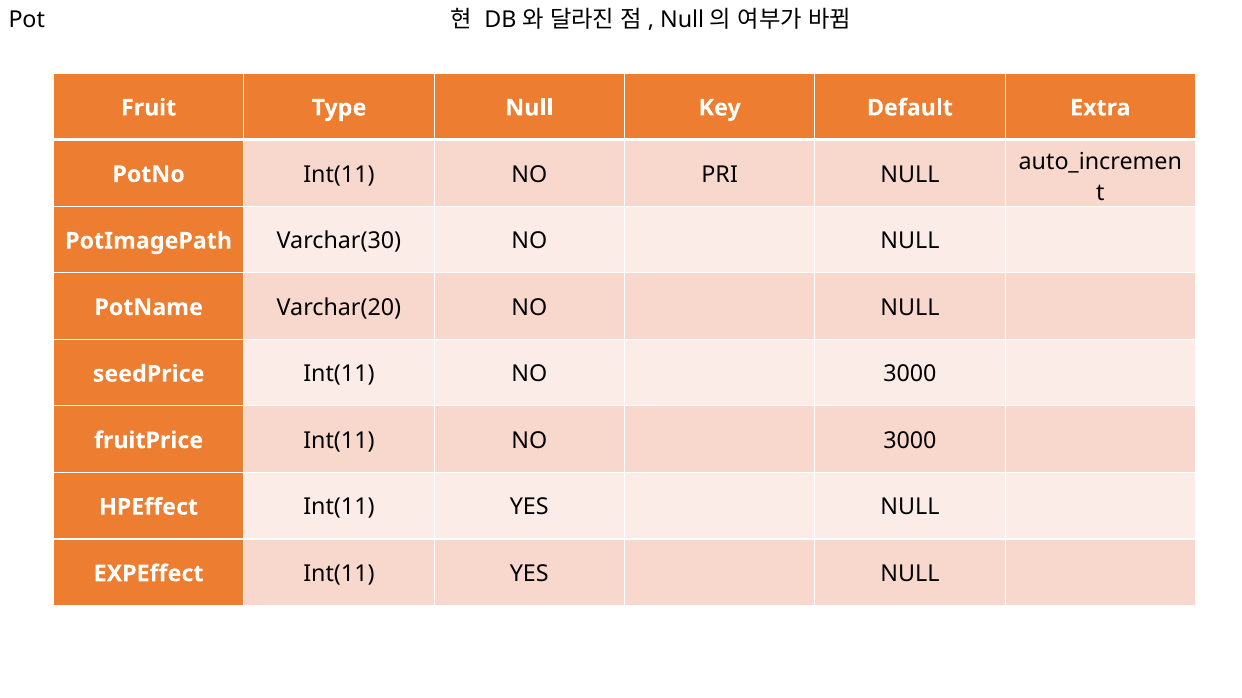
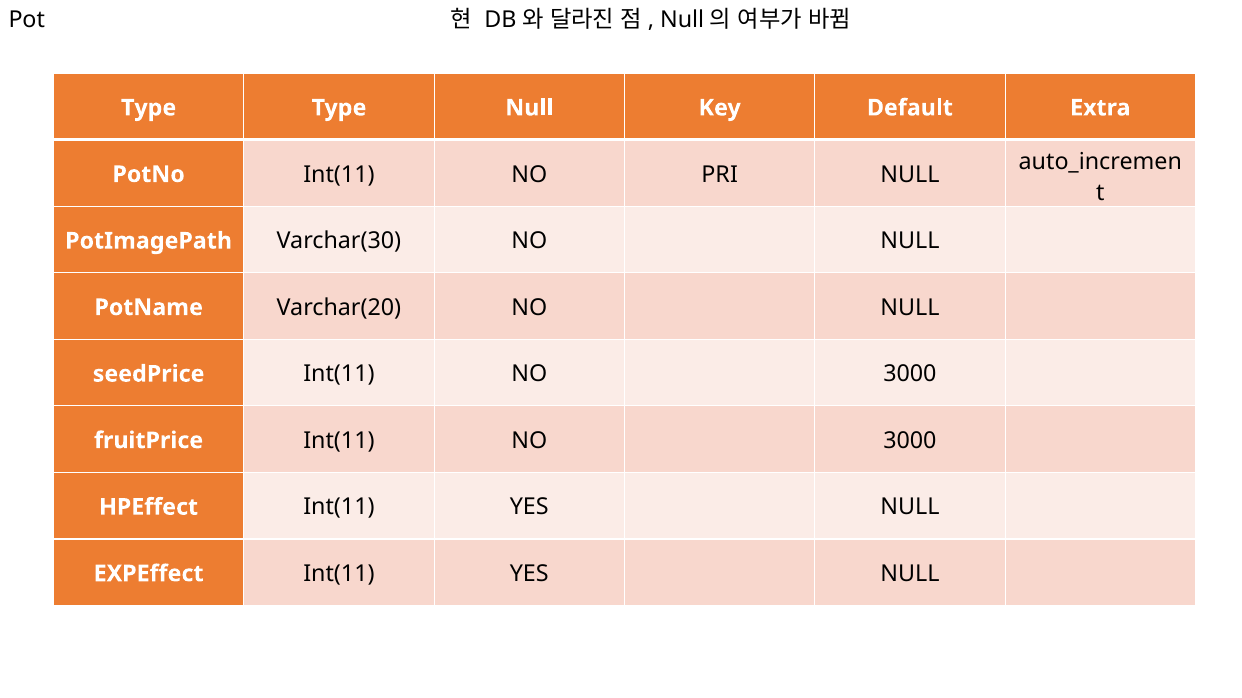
Fruit: Fruit -> Type (149, 108)
